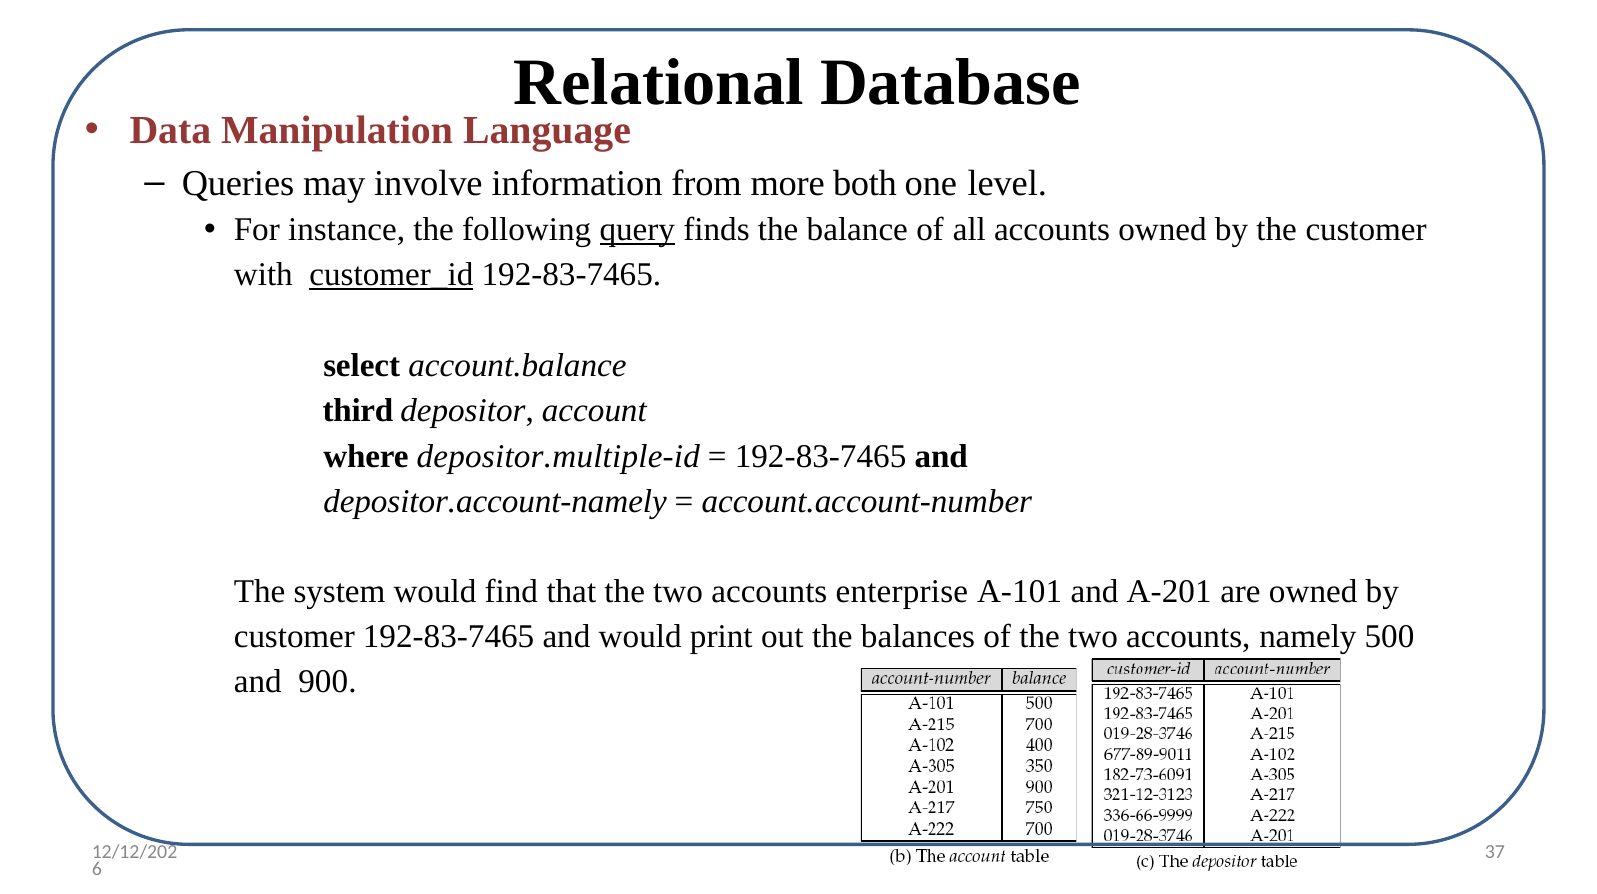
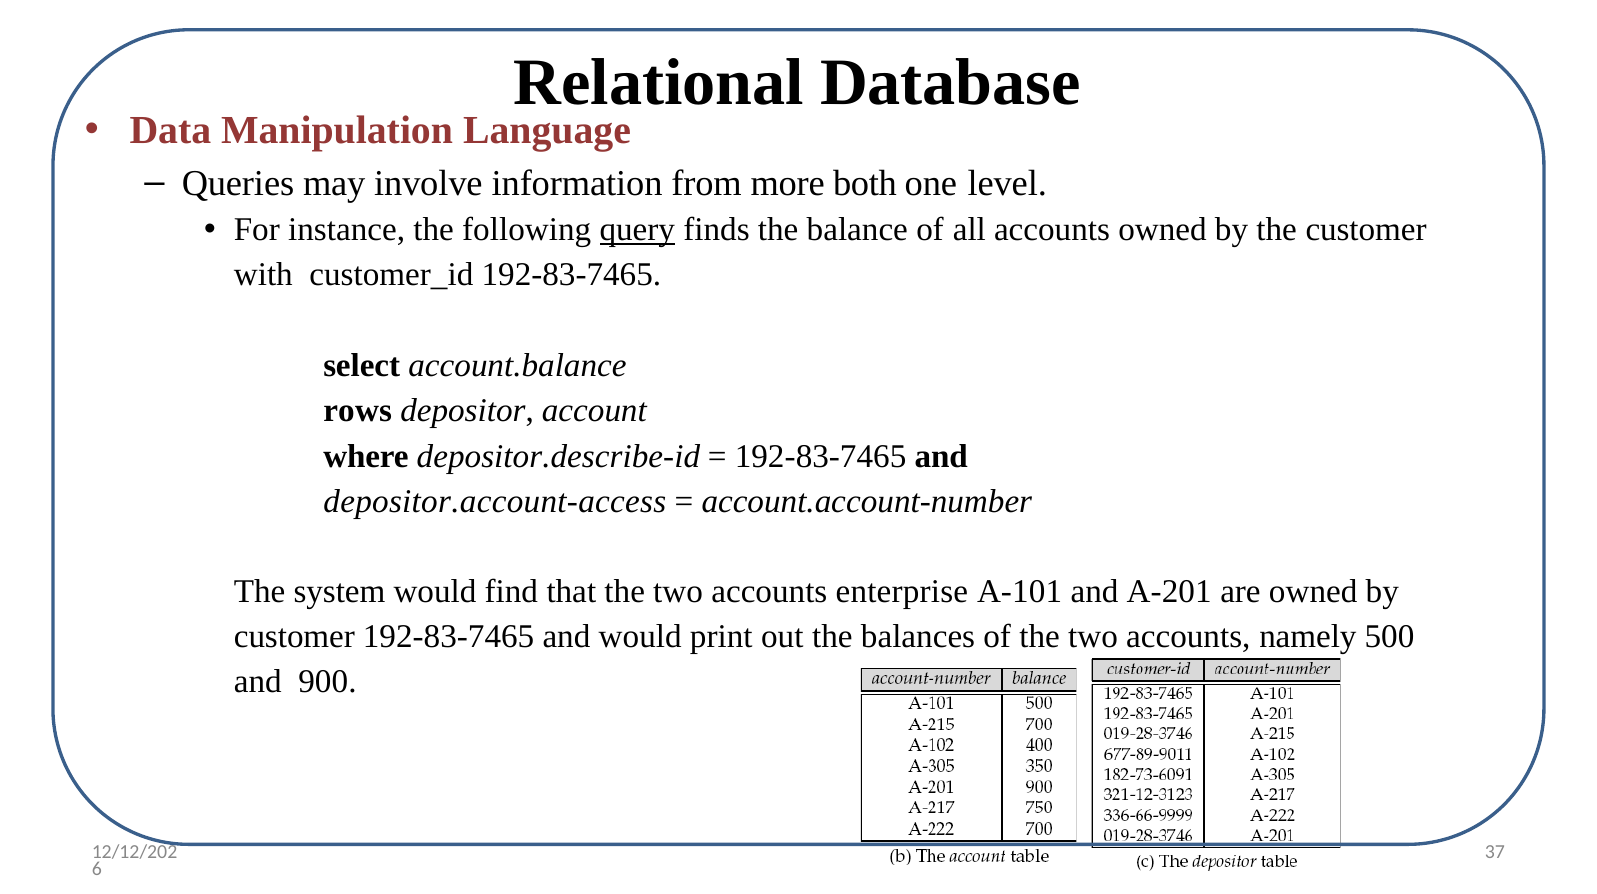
customer_id underline: present -> none (391, 275)
third: third -> rows (358, 411)
depositor.multiple-id: depositor.multiple-id -> depositor.describe-id (558, 456)
depositor.account-namely: depositor.account-namely -> depositor.account-access (495, 502)
